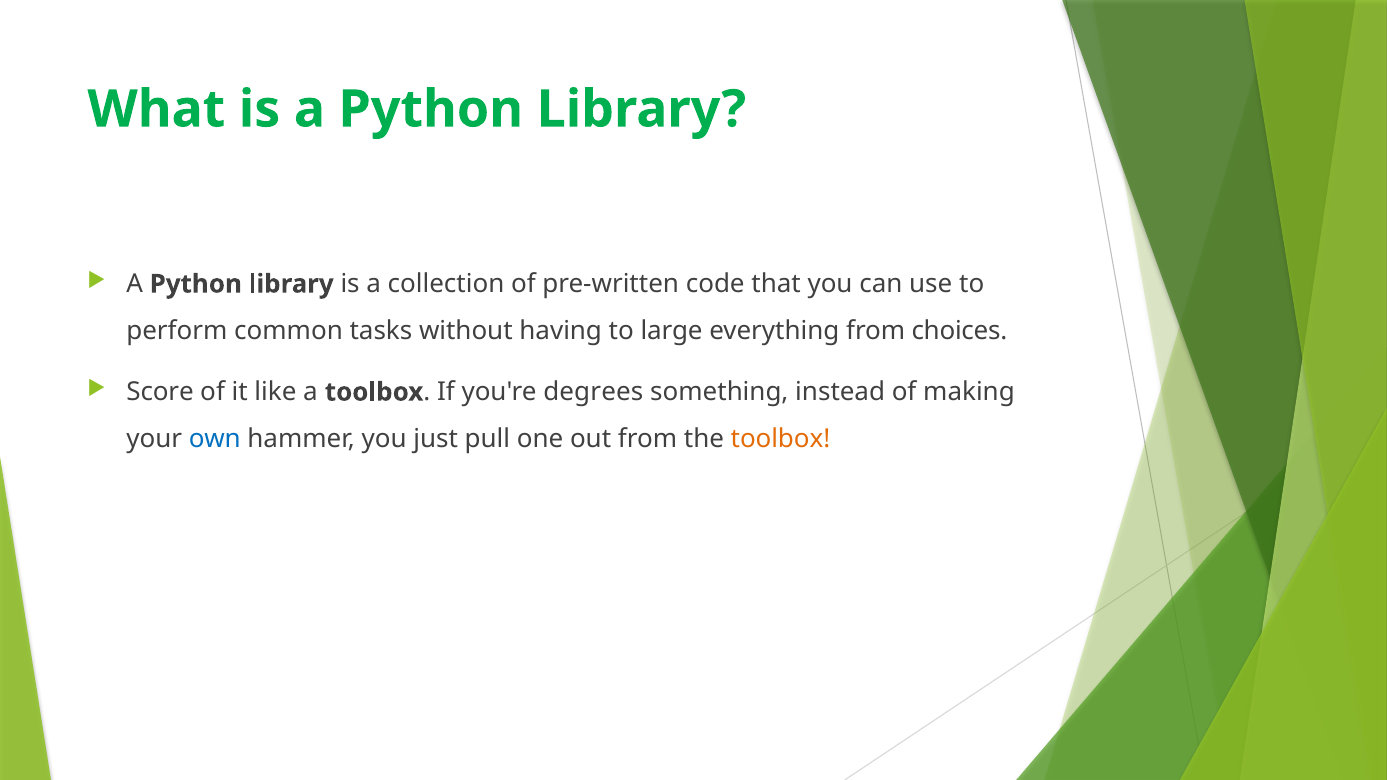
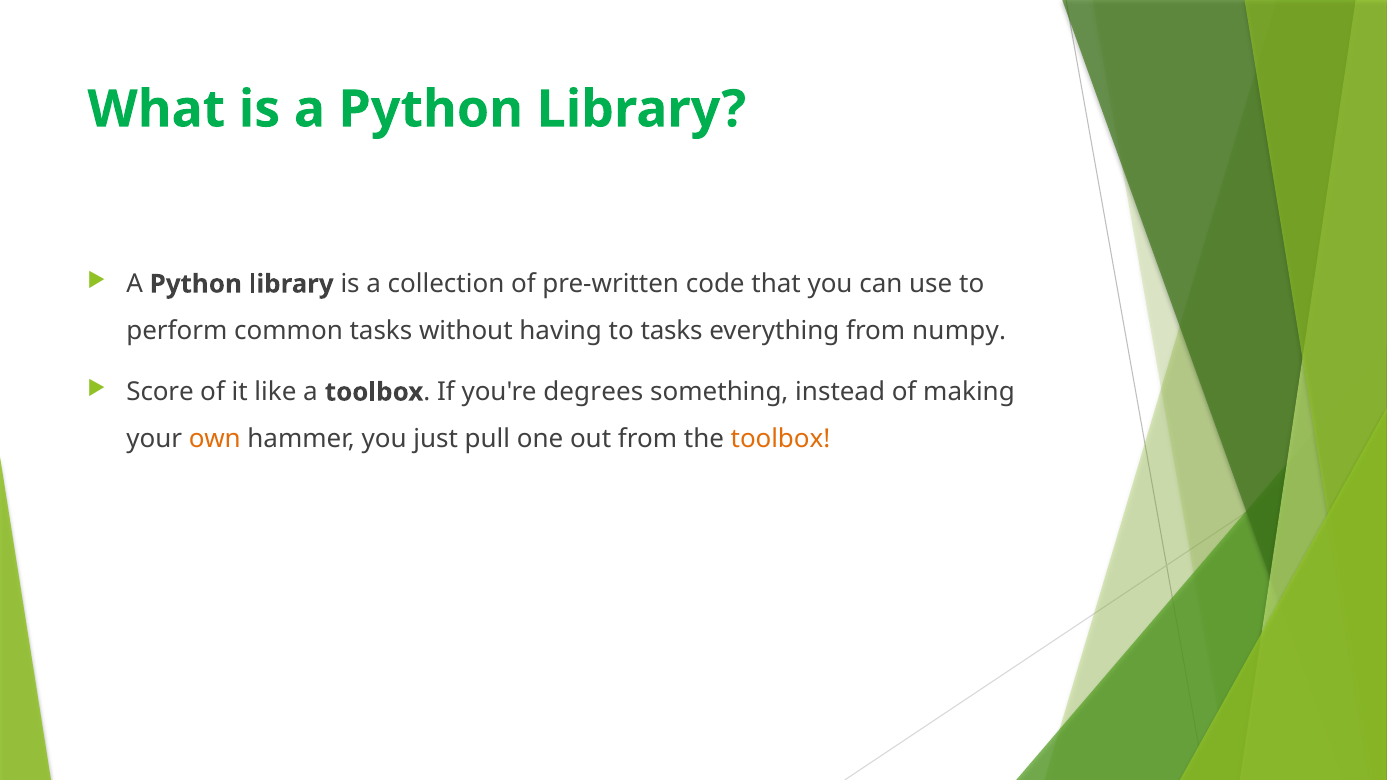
to large: large -> tasks (672, 331)
choices: choices -> numpy (959, 331)
own colour: blue -> orange (215, 439)
